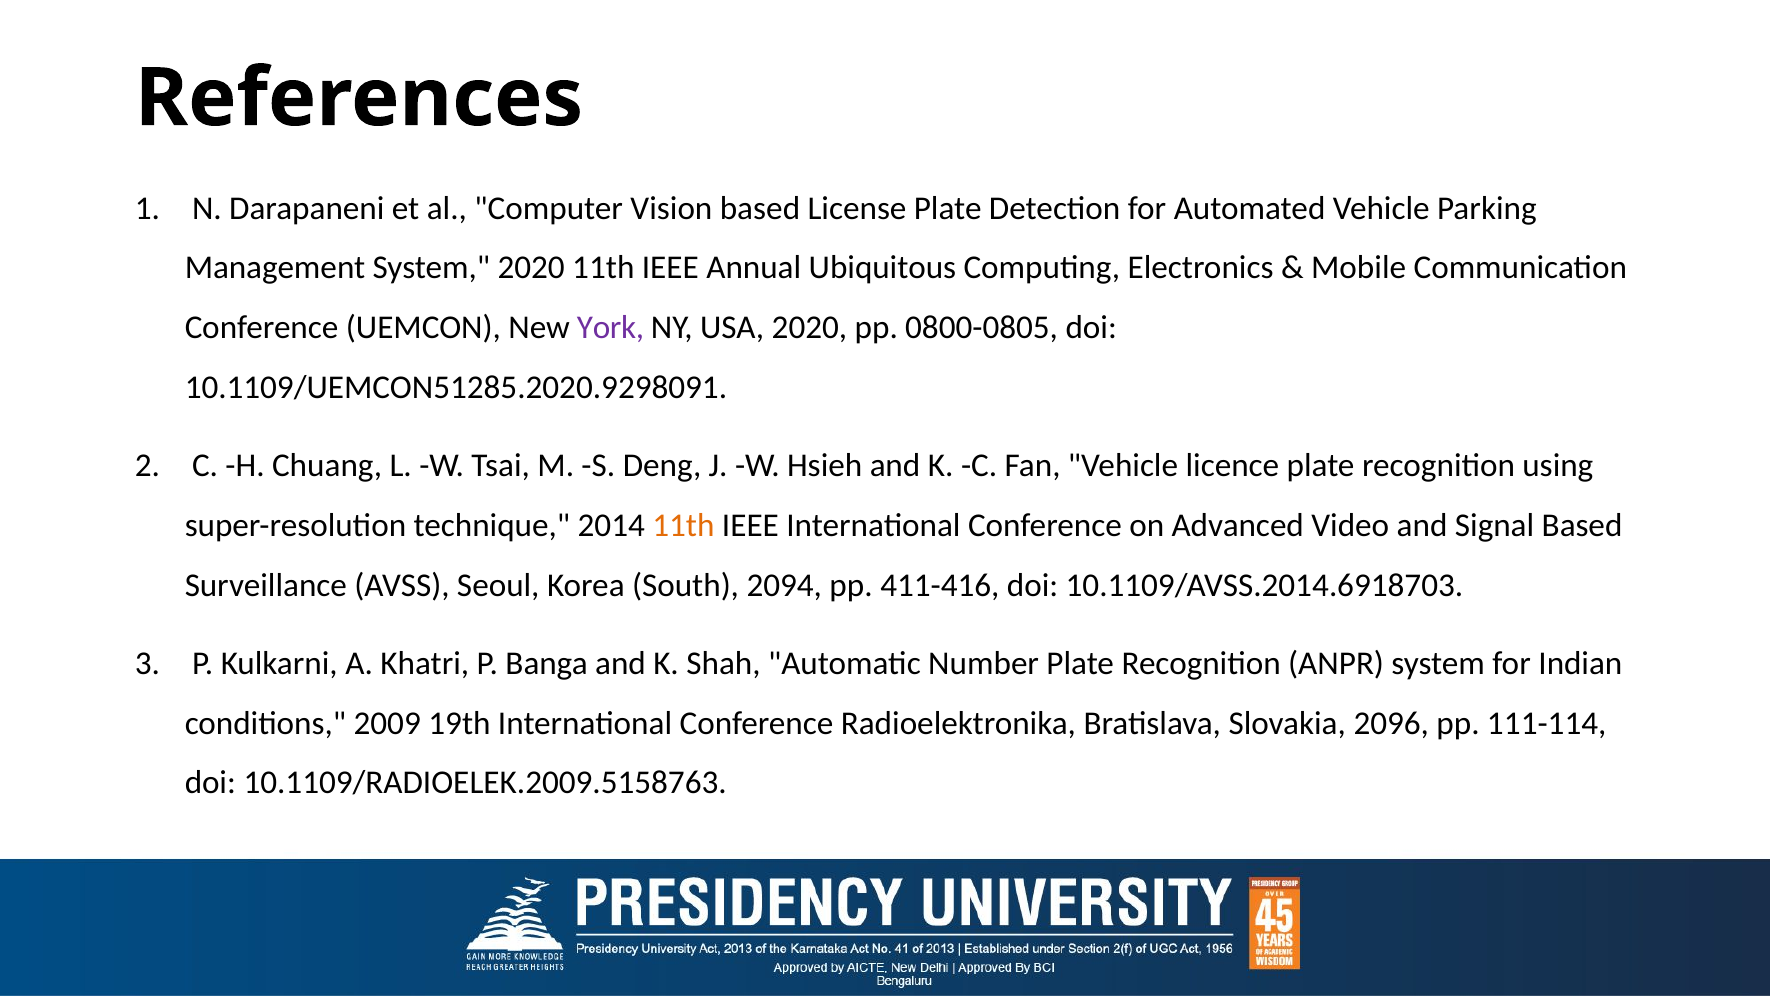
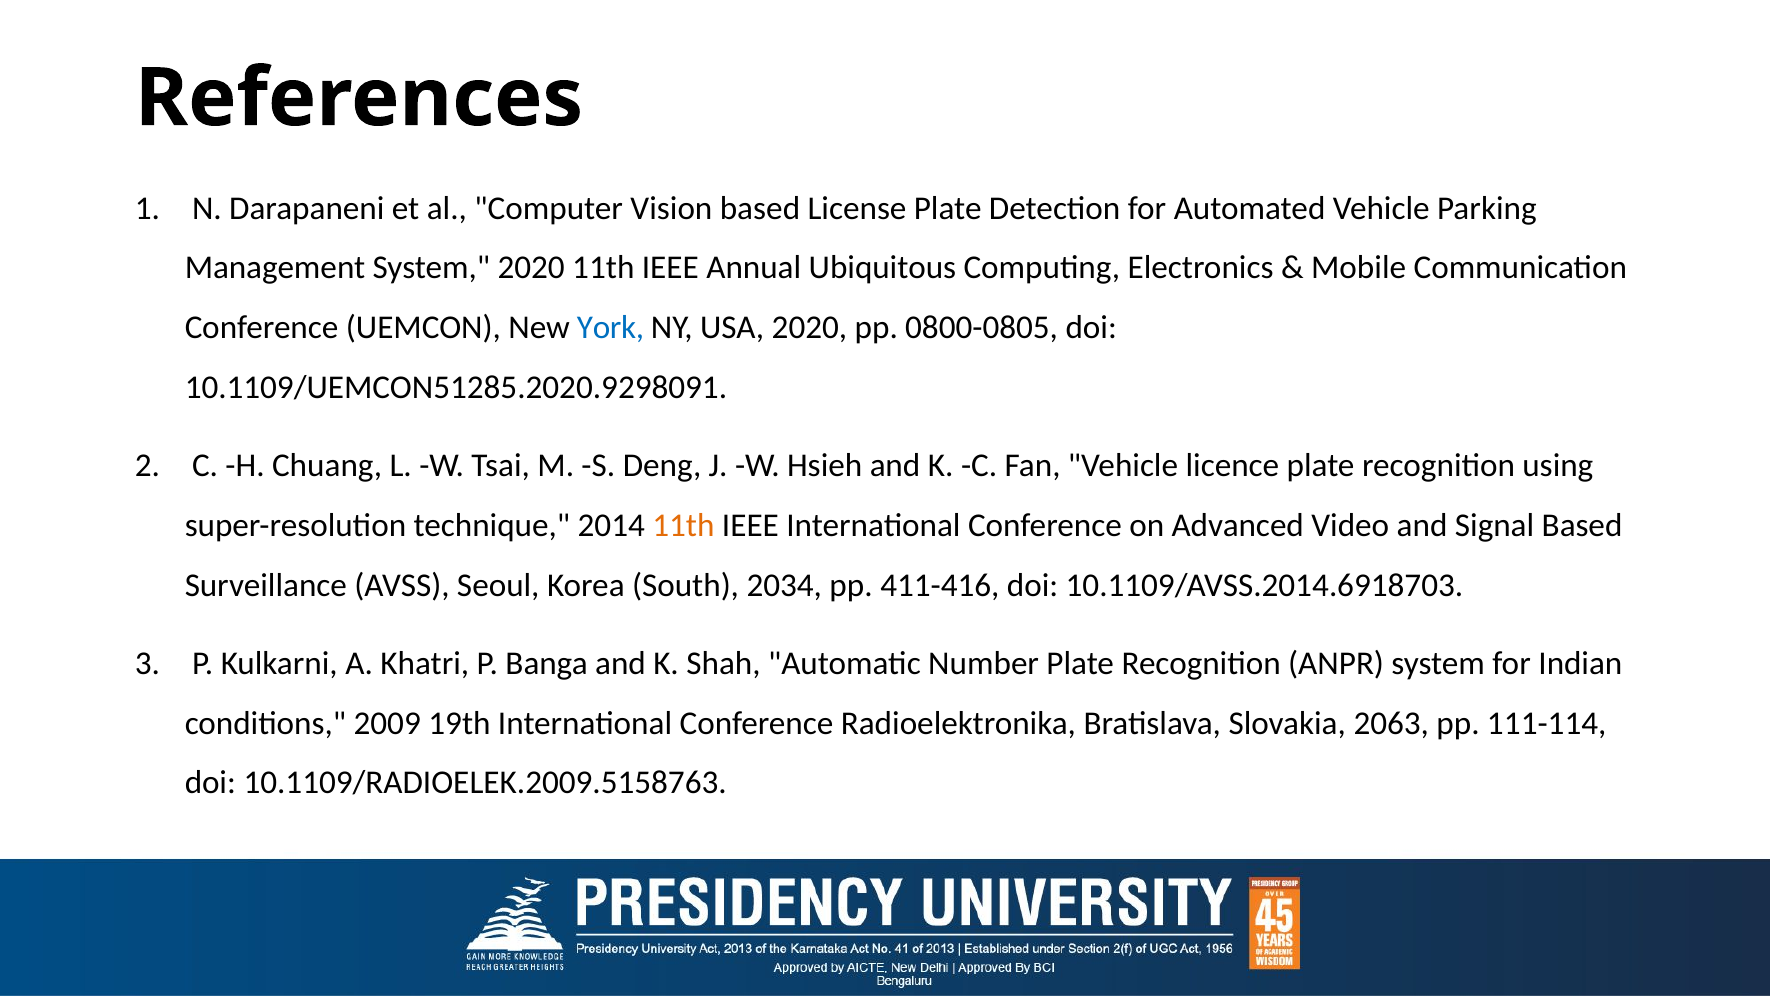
York colour: purple -> blue (611, 328)
2094: 2094 -> 2034 (784, 585)
2096: 2096 -> 2063 (1391, 723)
